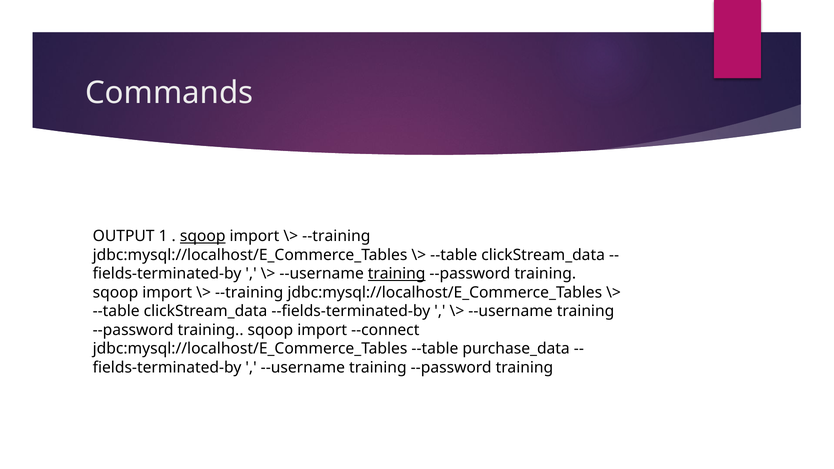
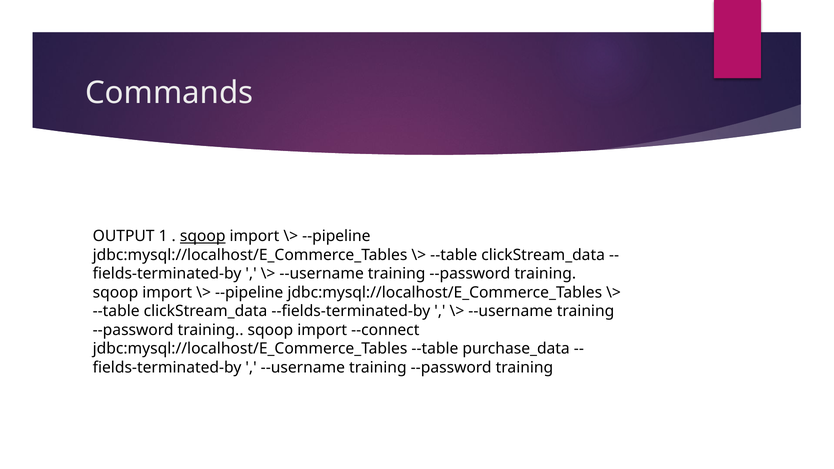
--training: --training -> --pipeline (336, 236)
training underline: present -> none (397, 274)
--training: --training -> --pipeline (249, 293)
